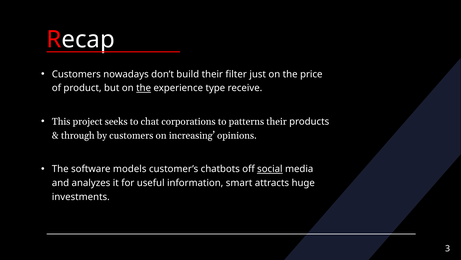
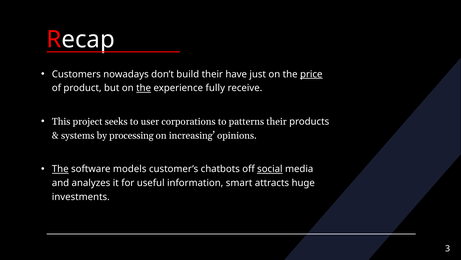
filter: filter -> have (236, 74)
price underline: none -> present (311, 74)
type: type -> fully (215, 88)
chat: chat -> user (150, 121)
through: through -> systems (78, 135)
by customers: customers -> processing (131, 135)
The underline: none -> present (60, 169)
